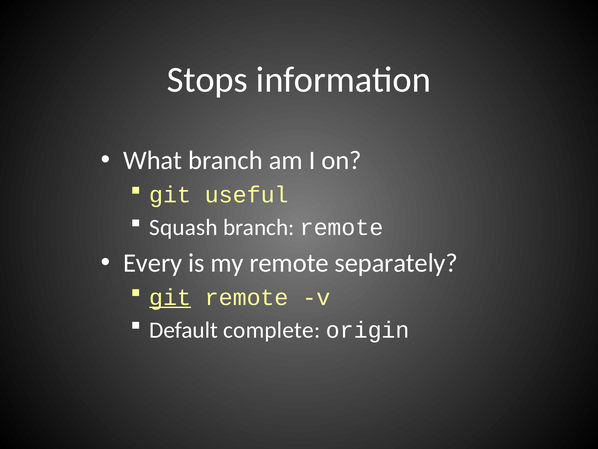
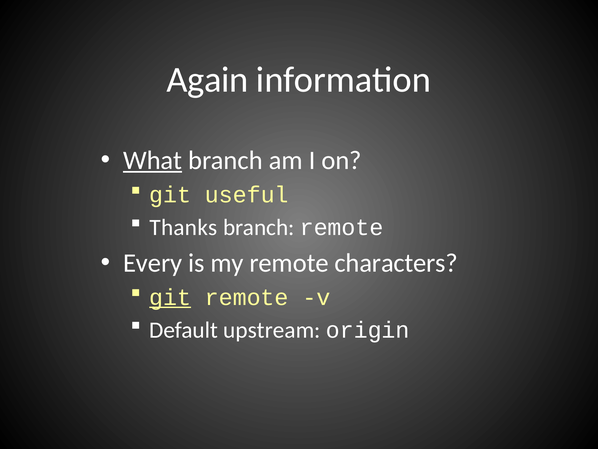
Stops: Stops -> Again (207, 80)
What underline: none -> present (153, 160)
Squash: Squash -> Thanks (183, 227)
separately: separately -> characters (396, 263)
complete: complete -> upstream (272, 330)
